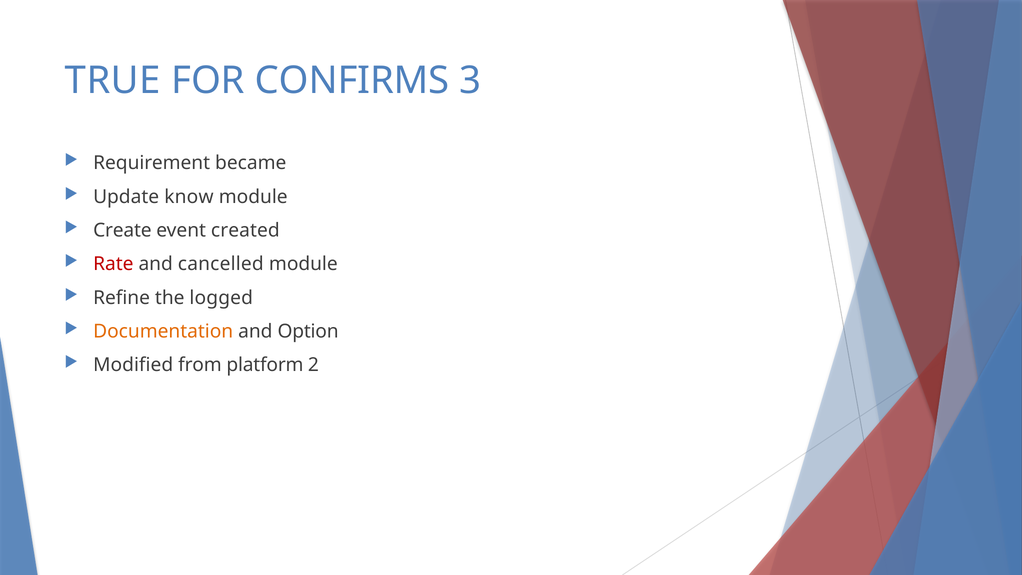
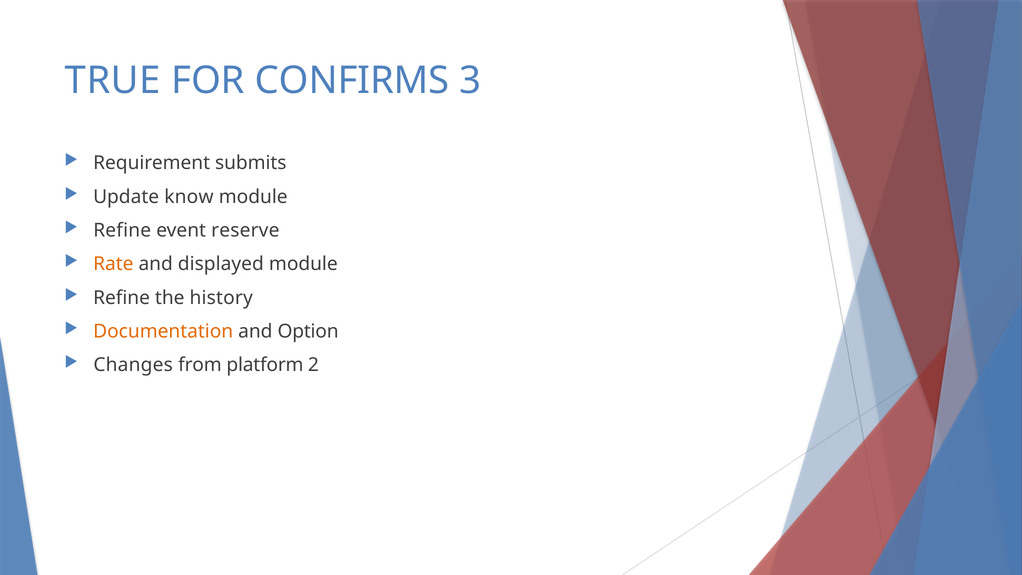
became: became -> submits (251, 163)
Create: Create -> Refine (122, 230)
created: created -> reserve (245, 230)
Rate colour: red -> orange (113, 264)
cancelled: cancelled -> displayed (221, 264)
logged: logged -> history (221, 298)
Modified: Modified -> Changes (133, 365)
